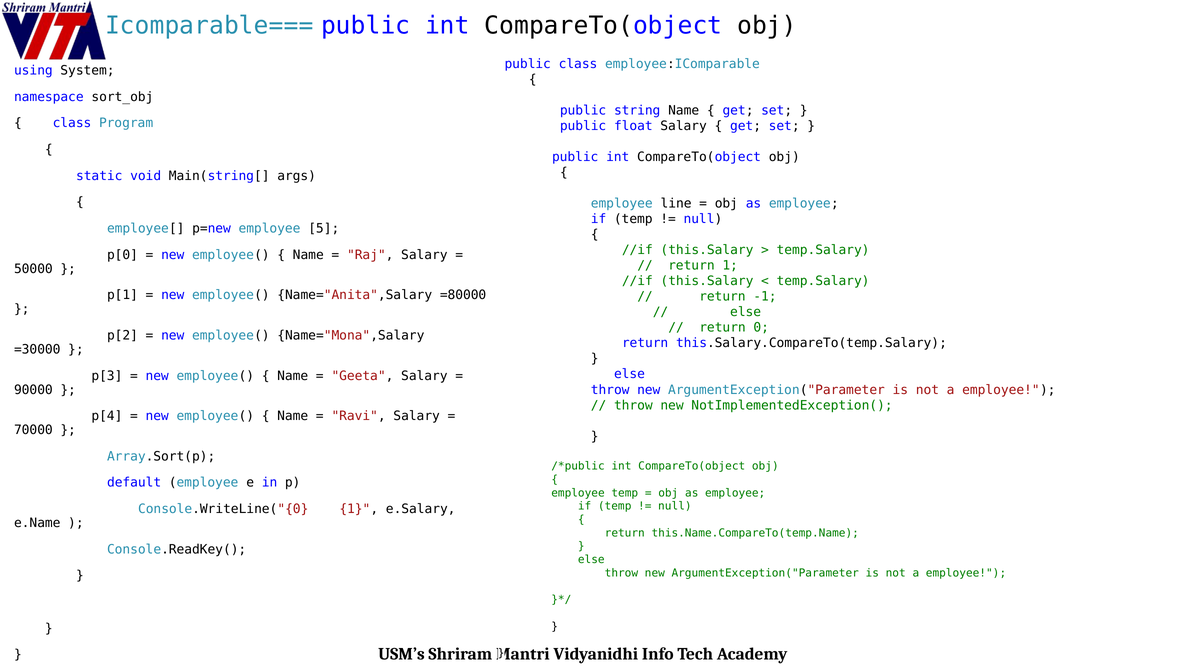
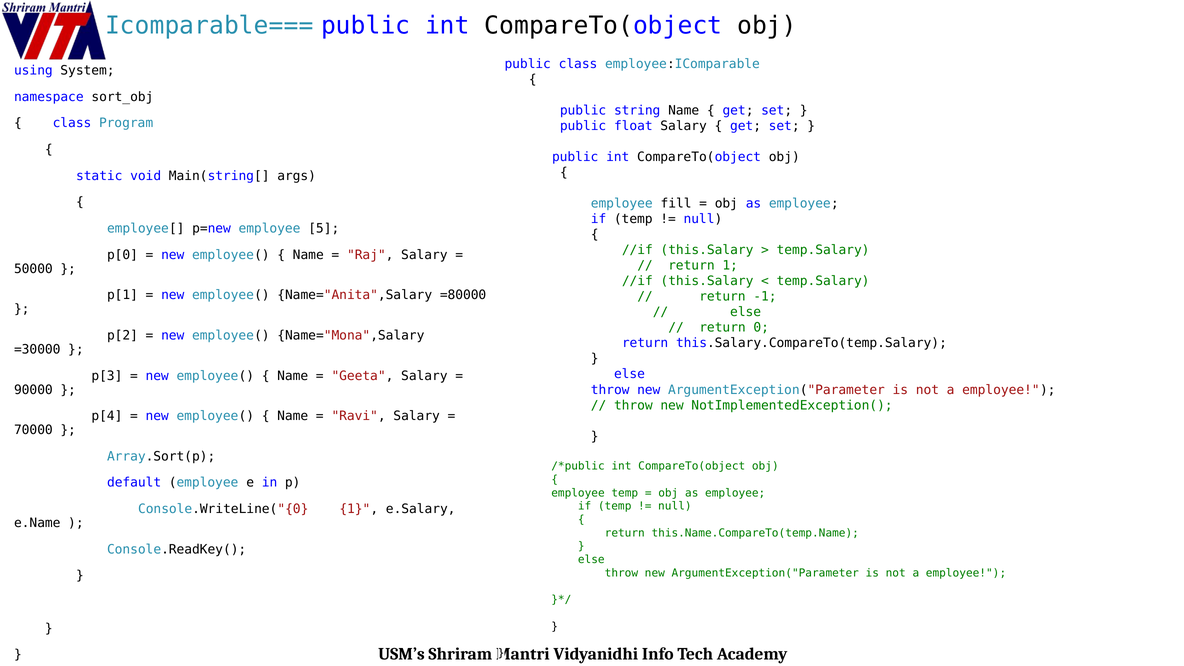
line: line -> fill (676, 203)
